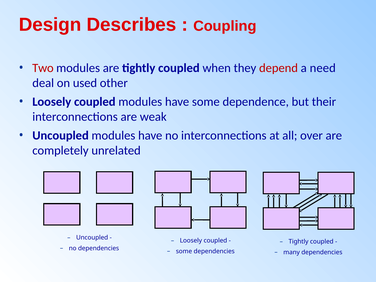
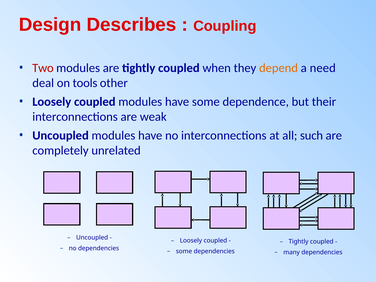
depend colour: red -> orange (279, 68)
used: used -> tools (85, 83)
over: over -> such (312, 135)
